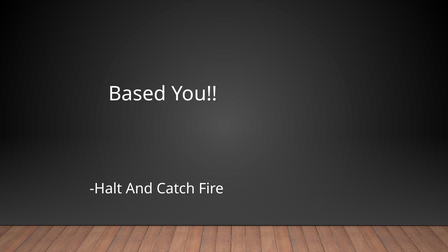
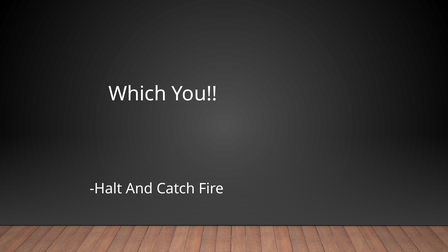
Based: Based -> Which (137, 94)
